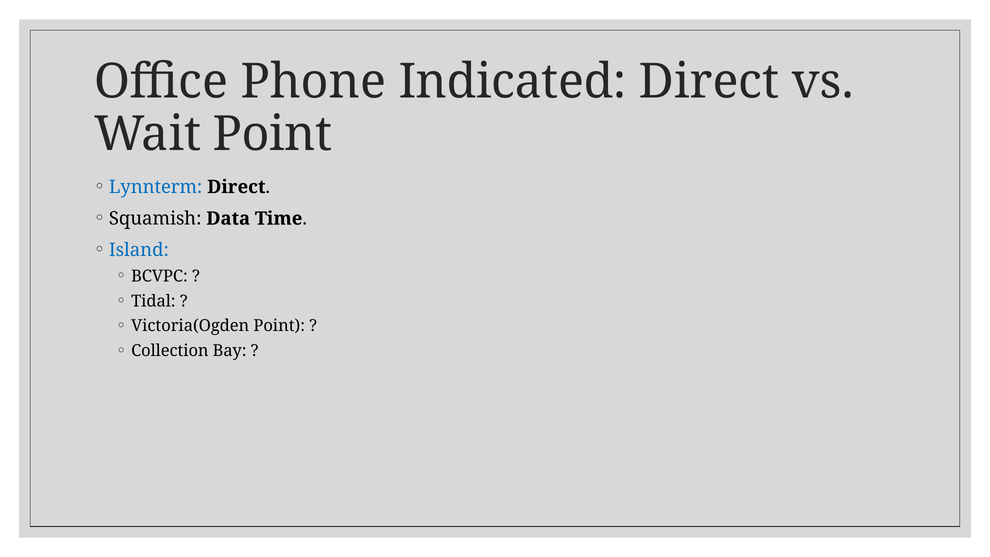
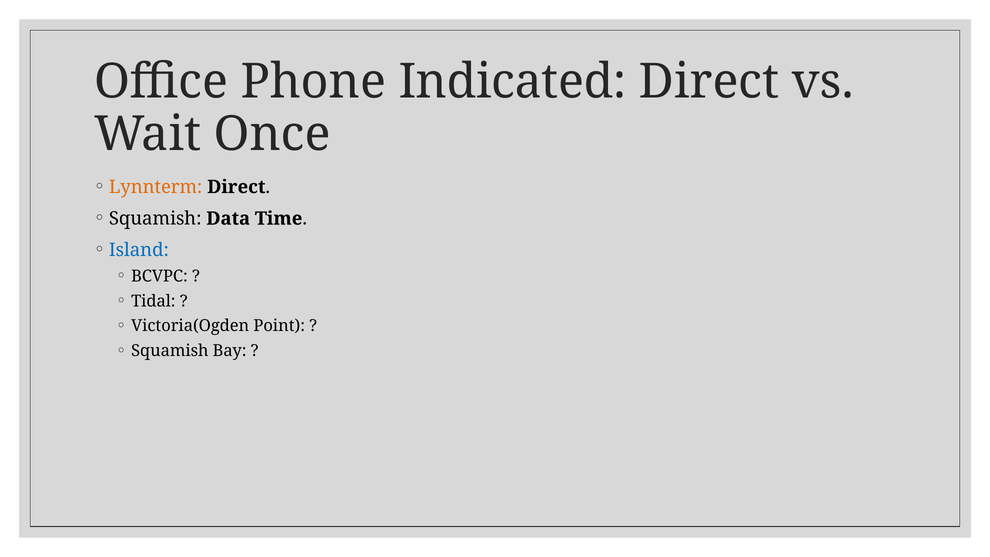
Wait Point: Point -> Once (272, 134)
Lynnterm colour: blue -> orange (156, 187)
Collection: Collection -> Squamish (170, 351)
